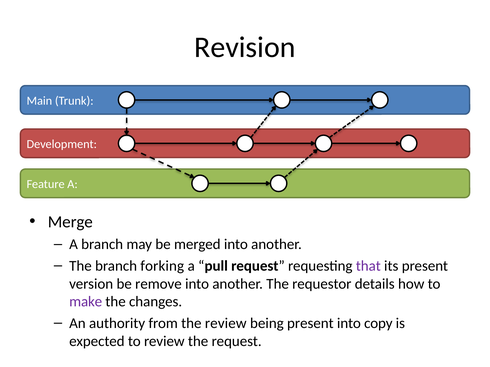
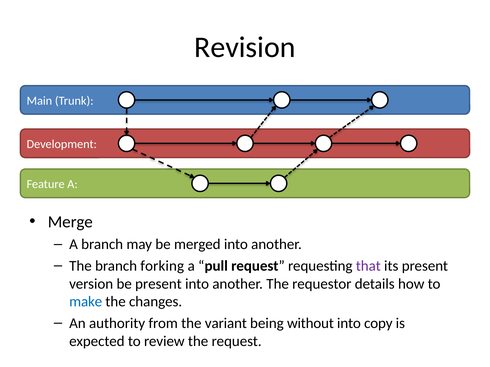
be remove: remove -> present (158, 284)
make colour: purple -> blue (86, 302)
the review: review -> variant (226, 324)
being present: present -> without (310, 324)
